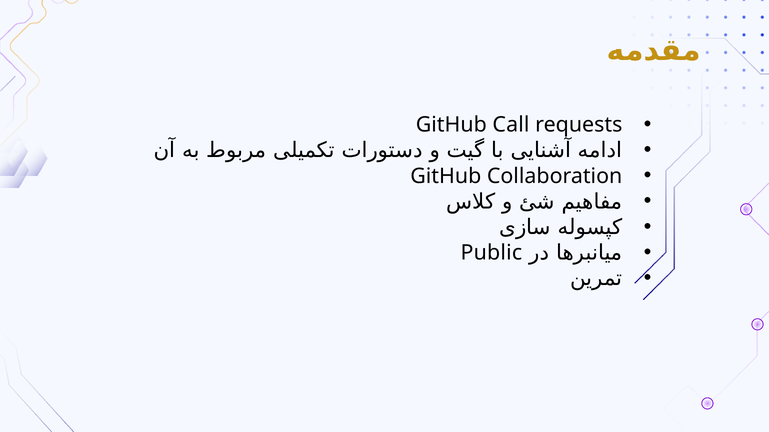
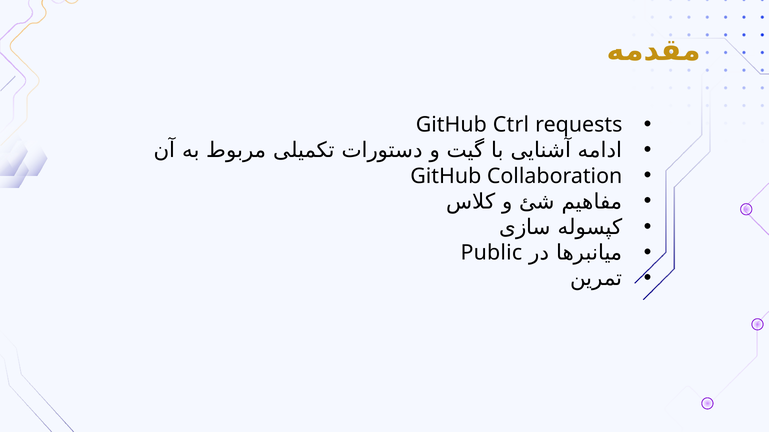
Call: Call -> Ctrl (511, 125)
